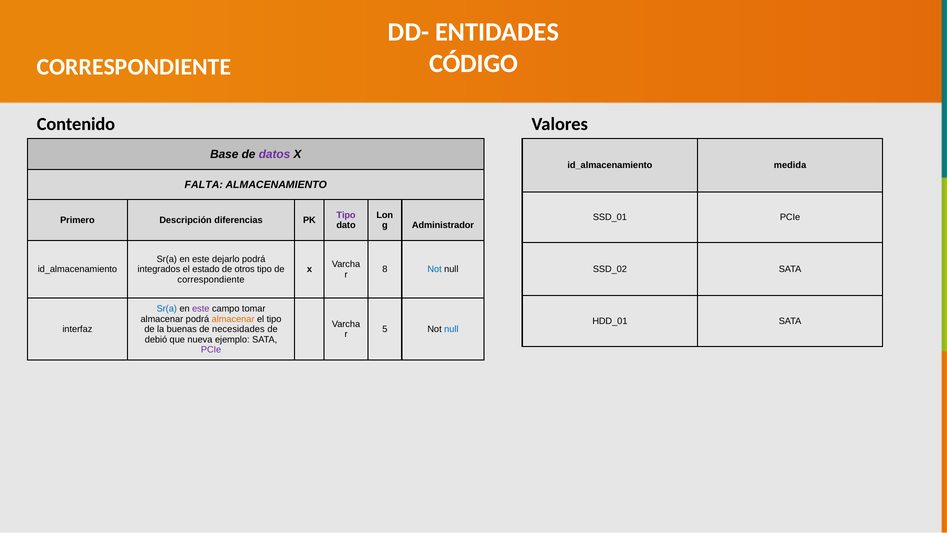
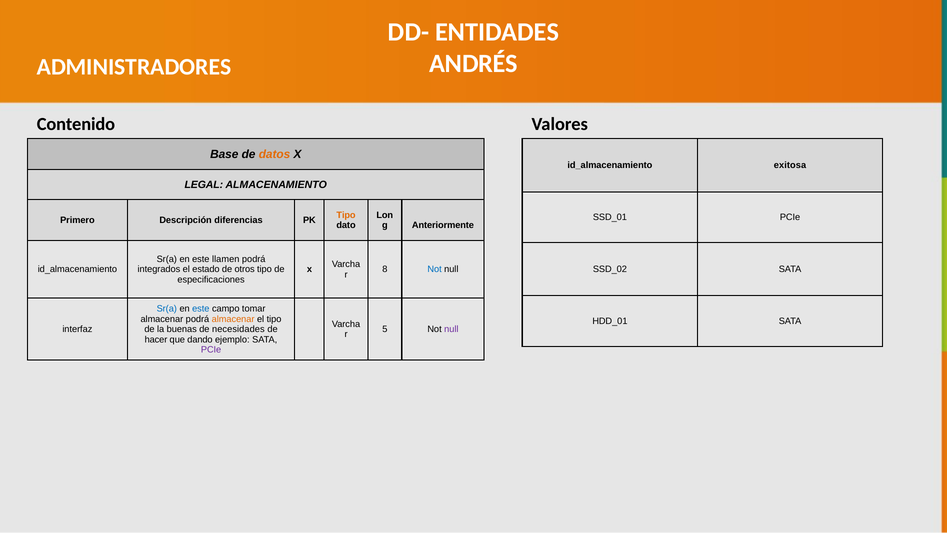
CÓDIGO: CÓDIGO -> ANDRÉS (474, 63)
CORRESPONDIENTE: CORRESPONDIENTE -> ADMINISTRADORES (134, 67)
datos colour: purple -> orange (275, 154)
medida: medida -> exitosa (790, 165)
FALTA: FALTA -> LEGAL (204, 185)
Tipo colour: purple -> orange (346, 215)
Administrador: Administrador -> Anteriormente (443, 225)
dejarlo: dejarlo -> llamen (226, 259)
correspondiente: correspondiente -> especificaciones (211, 280)
este colour: purple -> blue (201, 309)
null colour: blue -> purple (451, 329)
debió: debió -> hacer (156, 339)
nueva: nueva -> dando (200, 339)
